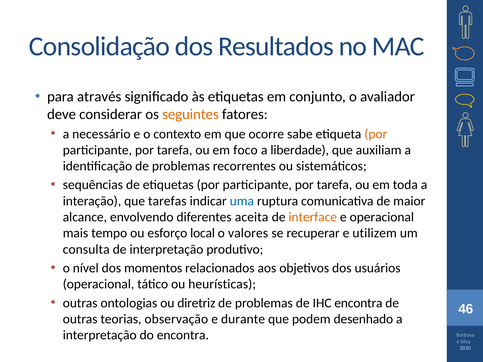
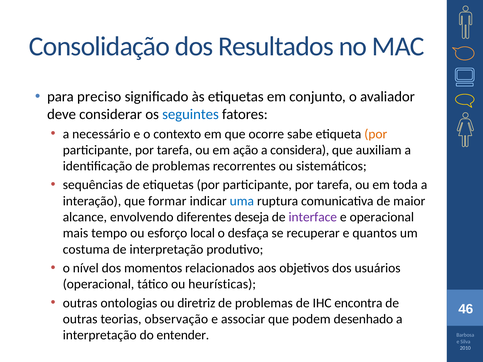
através: através -> preciso (99, 97)
seguintes colour: orange -> blue (191, 115)
foco: foco -> ação (246, 150)
liberdade: liberdade -> considera (300, 150)
tarefas: tarefas -> formar (167, 201)
aceita: aceita -> deseja (252, 217)
interface colour: orange -> purple (313, 217)
valores: valores -> desfaça (248, 233)
utilizem: utilizem -> quantos (375, 233)
consulta: consulta -> costuma (86, 249)
durante: durante -> associar (243, 319)
do encontra: encontra -> entender (183, 335)
